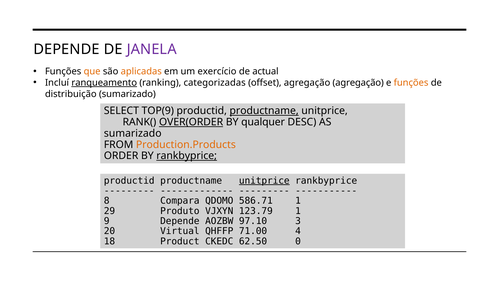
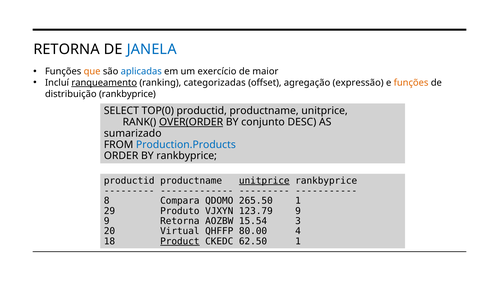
DEPENDE: DEPENDE -> RETORNA (67, 49)
JANELA colour: purple -> blue (152, 49)
aplicadas colour: orange -> blue (141, 71)
actual: actual -> maior (265, 71)
agregação agregação: agregação -> expressão (358, 83)
distribuição sumarizado: sumarizado -> rankbyprice (127, 94)
TOP(9: TOP(9 -> TOP(0 (158, 111)
productname underline: present -> none (264, 111)
qualquer: qualquer -> conjunto (263, 122)
Production.Products colour: orange -> blue (186, 144)
rankbyprice underline: present -> none (187, 156)
586.71: 586.71 -> 265.50 (256, 201)
123.79 1: 1 -> 9 (298, 211)
9 Depende: Depende -> Retorna (180, 221)
97.10: 97.10 -> 15.54 (253, 221)
71.00: 71.00 -> 80.00 (253, 231)
Product underline: none -> present (180, 241)
62.50 0: 0 -> 1 (298, 241)
